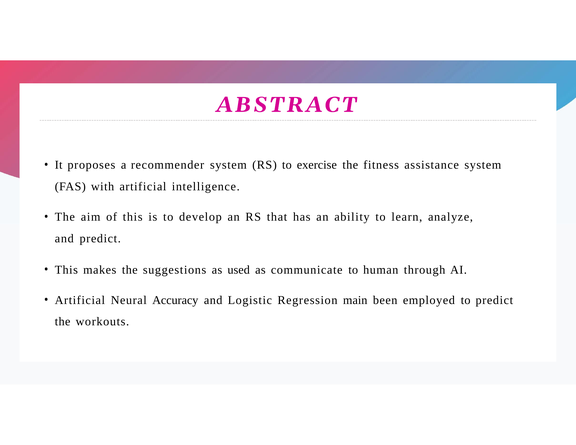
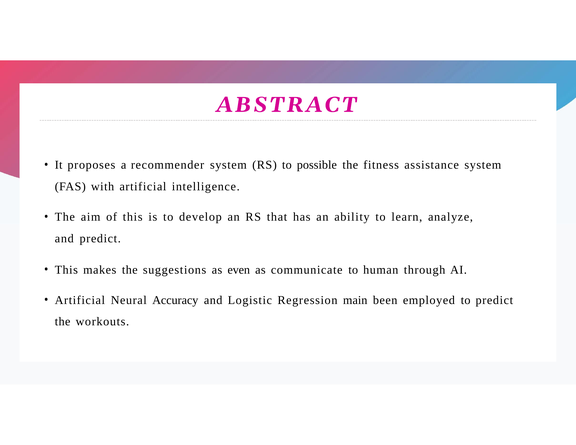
exercise: exercise -> possible (317, 165)
used: used -> even (239, 270)
